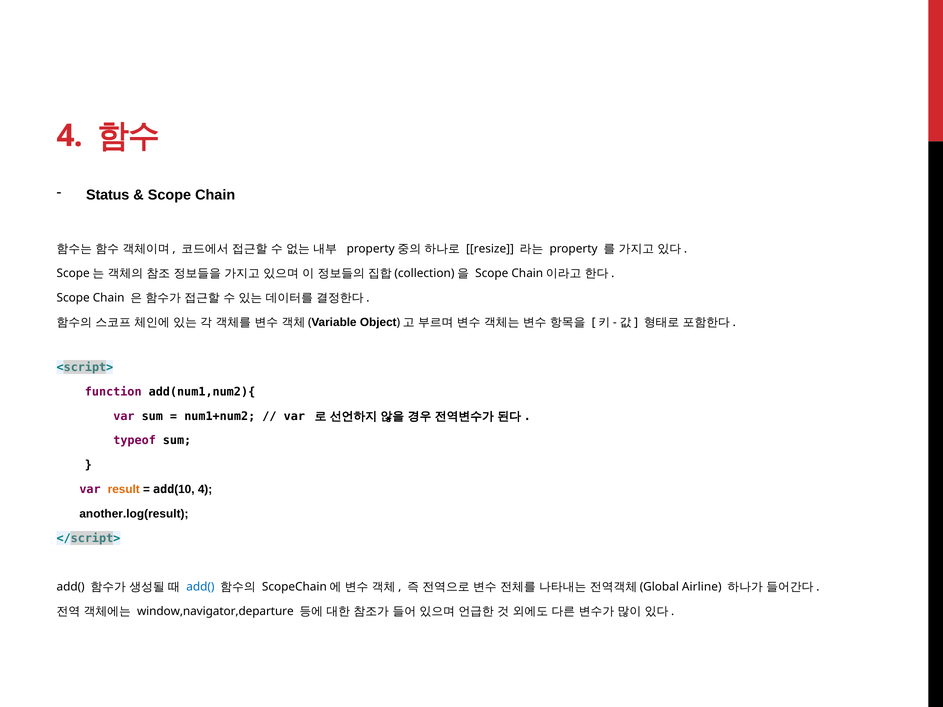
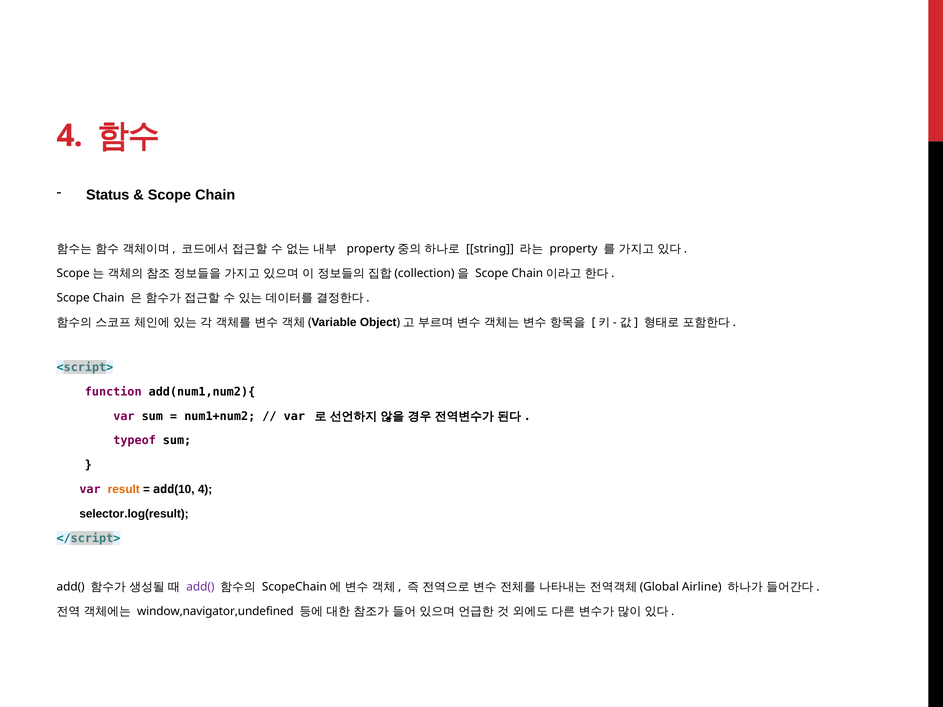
resize: resize -> string (490, 249)
another.log(result: another.log(result -> selector.log(result (134, 514)
add( colour: blue -> purple (200, 587)
window,navigator,departure: window,navigator,departure -> window,navigator,undefined (215, 612)
